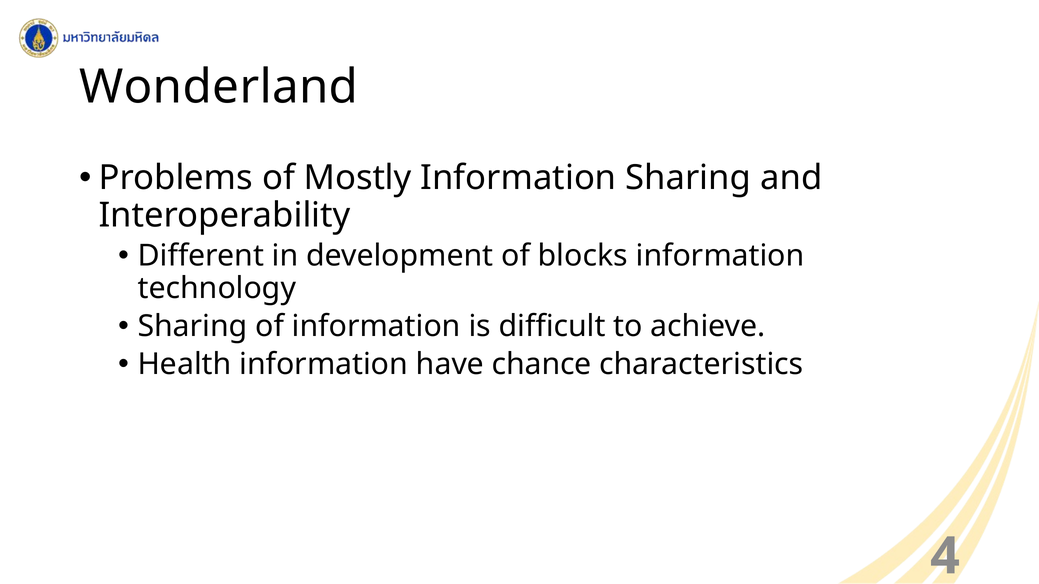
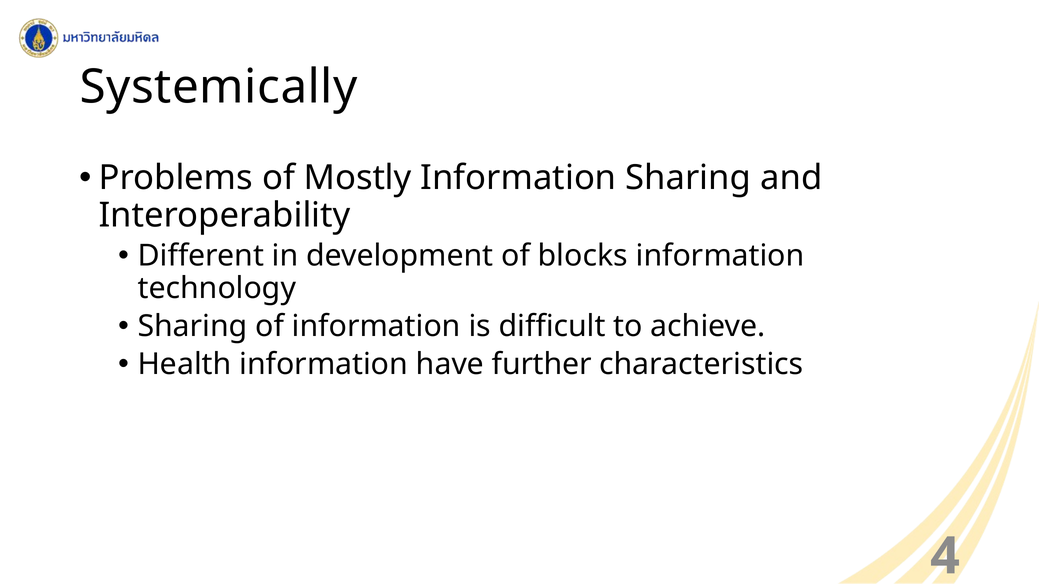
Wonderland: Wonderland -> Systemically (219, 87)
chance: chance -> further (542, 365)
